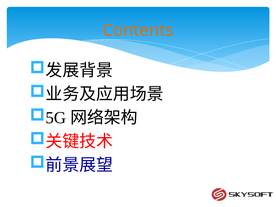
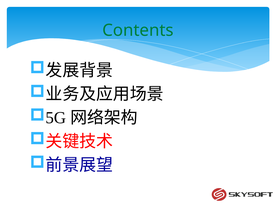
Contents colour: orange -> green (138, 30)
